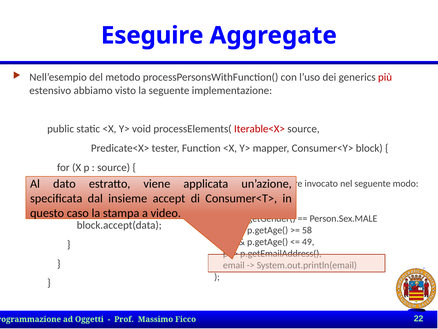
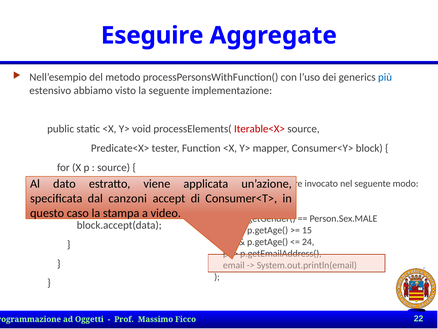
più colour: red -> blue (385, 77)
insieme: insieme -> canzoni (128, 198)
58: 58 -> 15 (307, 230)
49: 49 -> 24 (308, 242)
